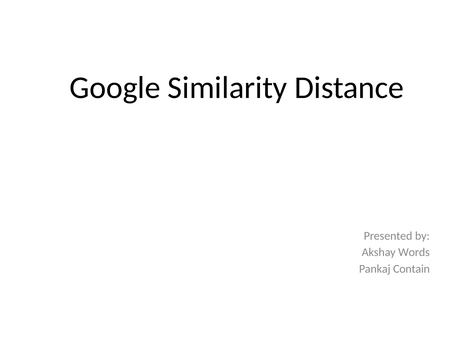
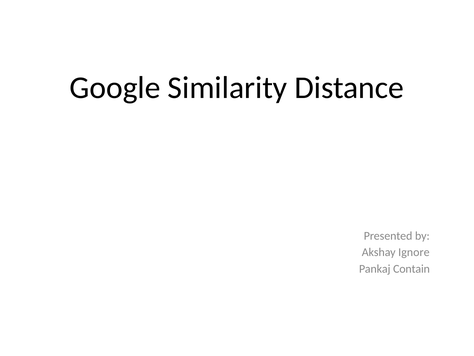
Words: Words -> Ignore (414, 252)
